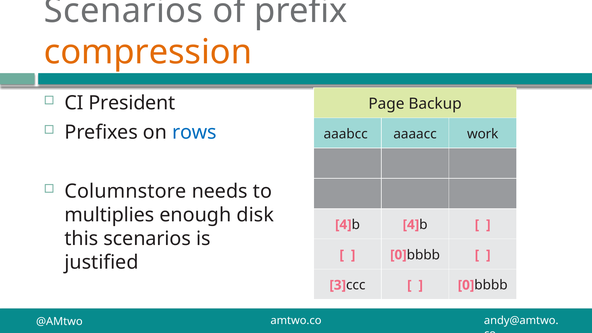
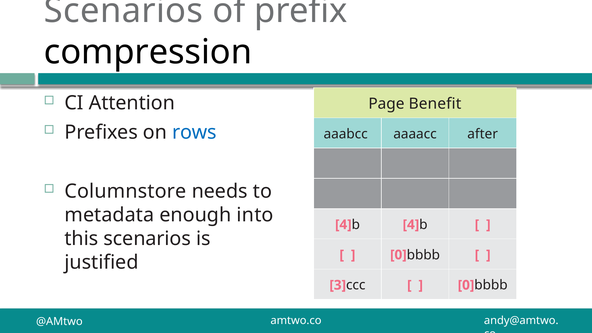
compression colour: orange -> black (148, 52)
President: President -> Attention (132, 103)
Backup: Backup -> Benefit (435, 104)
work: work -> after (483, 134)
multiplies: multiplies -> metadata (109, 215)
disk: disk -> into (255, 215)
